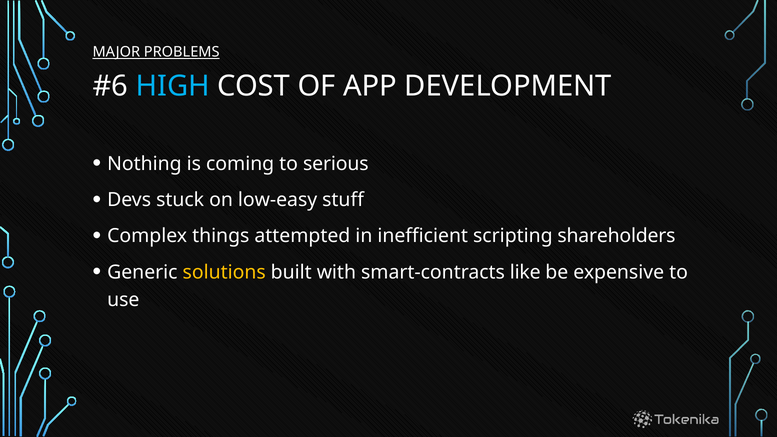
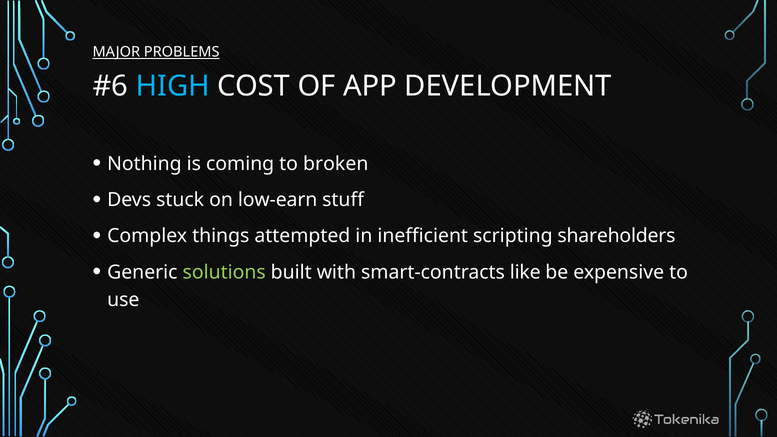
serious: serious -> broken (336, 164)
low-easy: low-easy -> low-earn (278, 200)
solutions colour: yellow -> light green (224, 272)
